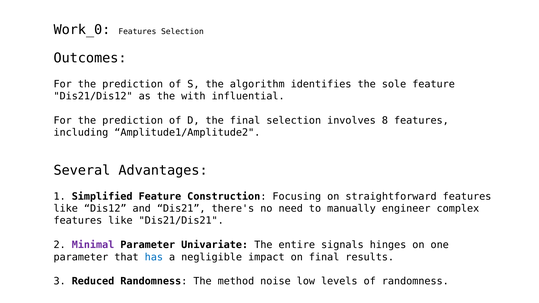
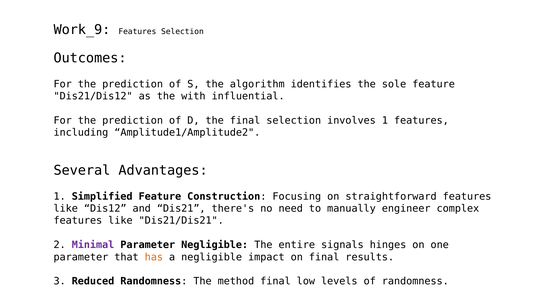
Work_0: Work_0 -> Work_9 (82, 30)
involves 8: 8 -> 1 (385, 121)
Parameter Univariate: Univariate -> Negligible (215, 245)
has colour: blue -> orange (154, 257)
method noise: noise -> final (275, 281)
